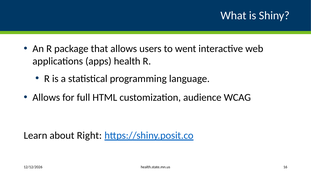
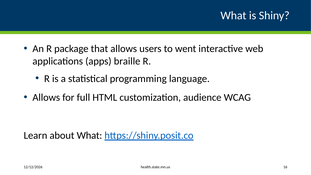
health: health -> braille (127, 61)
about Right: Right -> What (89, 135)
